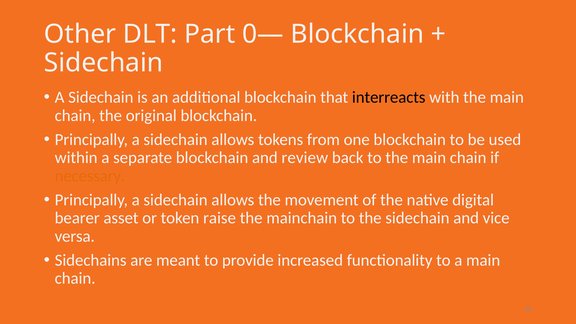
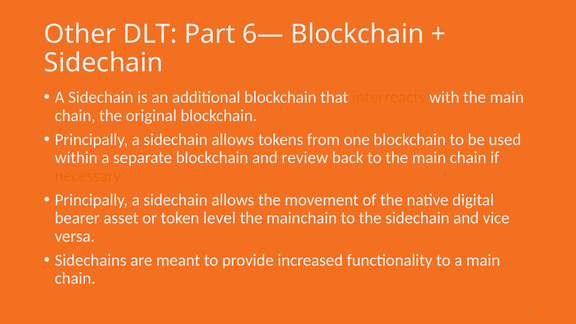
0—: 0— -> 6— (263, 34)
interreacts colour: black -> orange (389, 97)
raise: raise -> level (219, 218)
